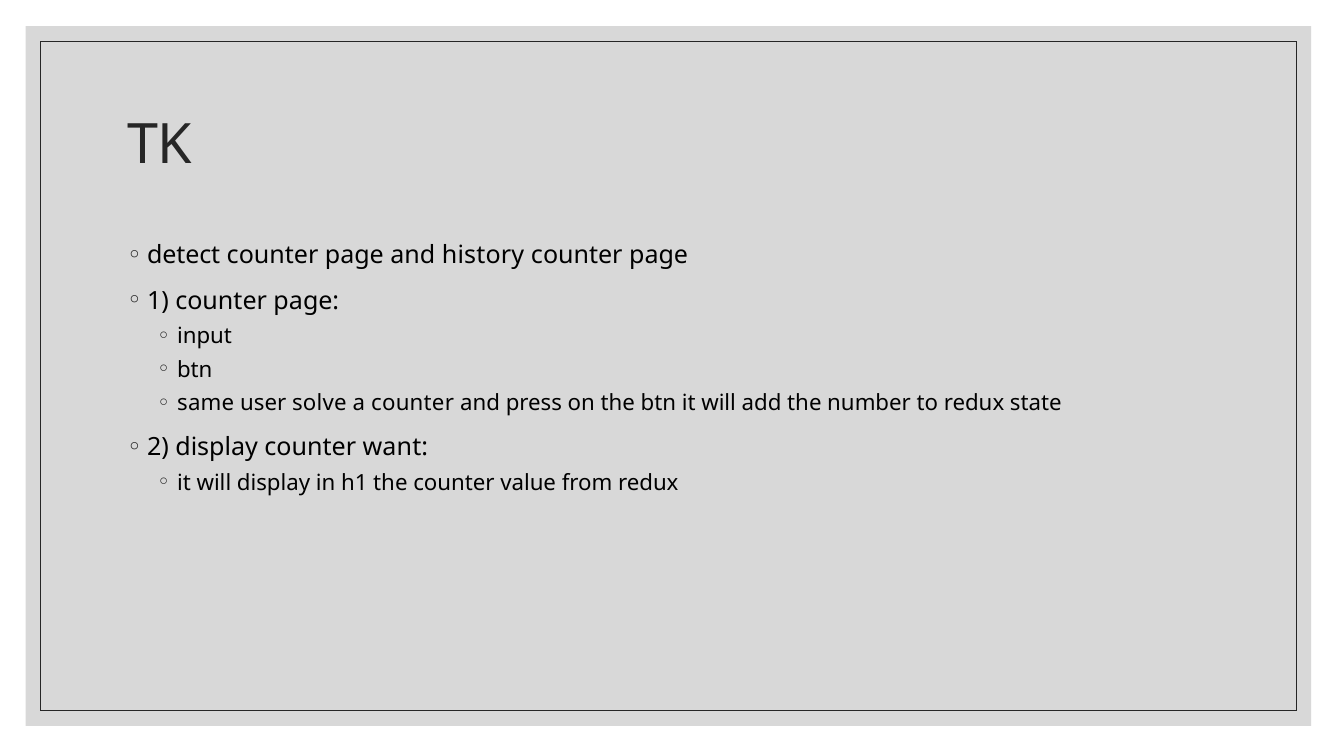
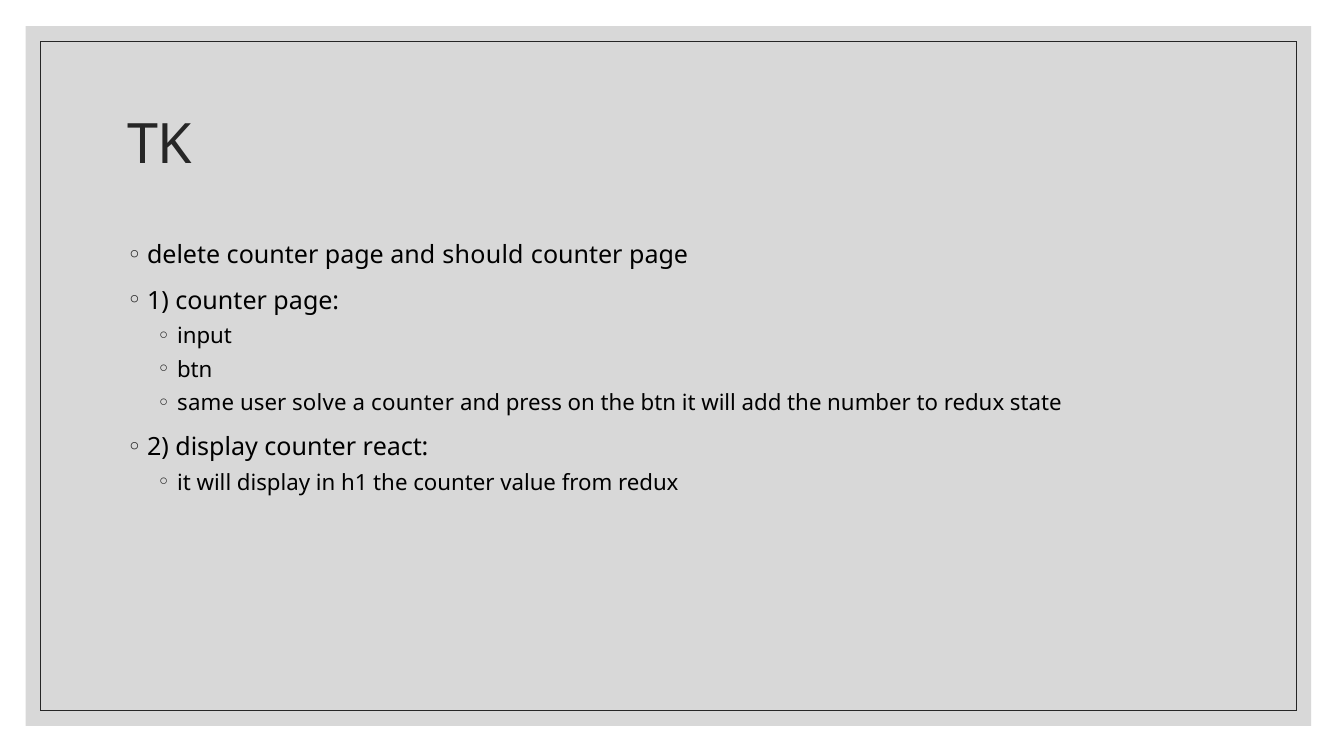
detect: detect -> delete (184, 255)
history: history -> should (483, 255)
want: want -> react (396, 448)
